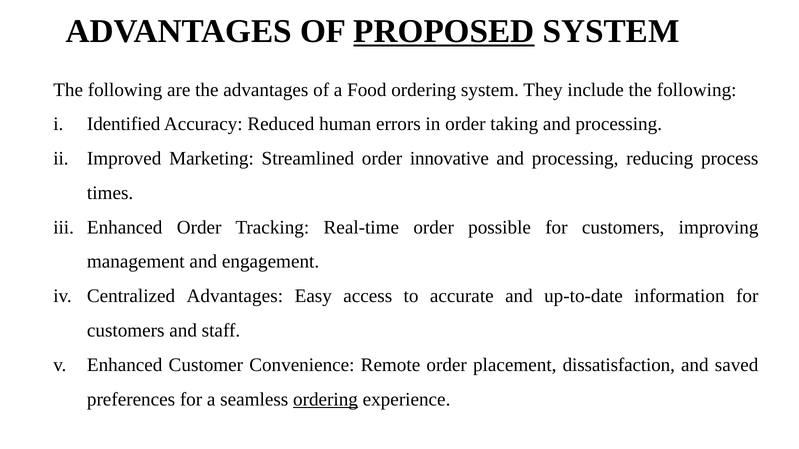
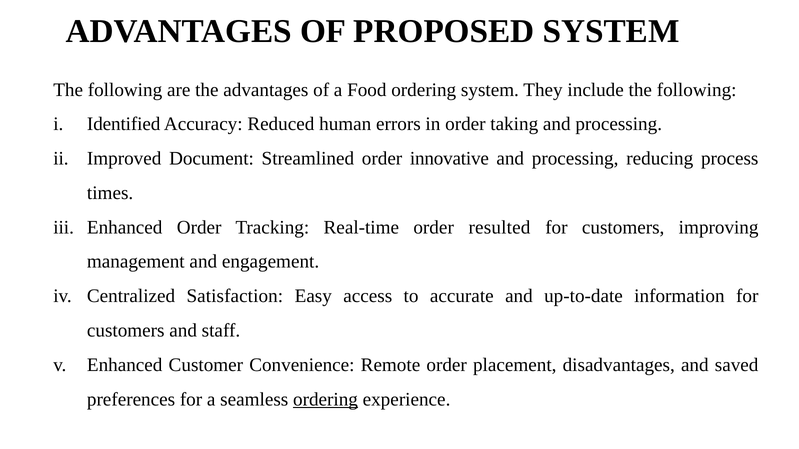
PROPOSED underline: present -> none (444, 31)
Marketing: Marketing -> Document (212, 159)
possible: possible -> resulted (499, 228)
Centralized Advantages: Advantages -> Satisfaction (235, 296)
dissatisfaction: dissatisfaction -> disadvantages (619, 365)
